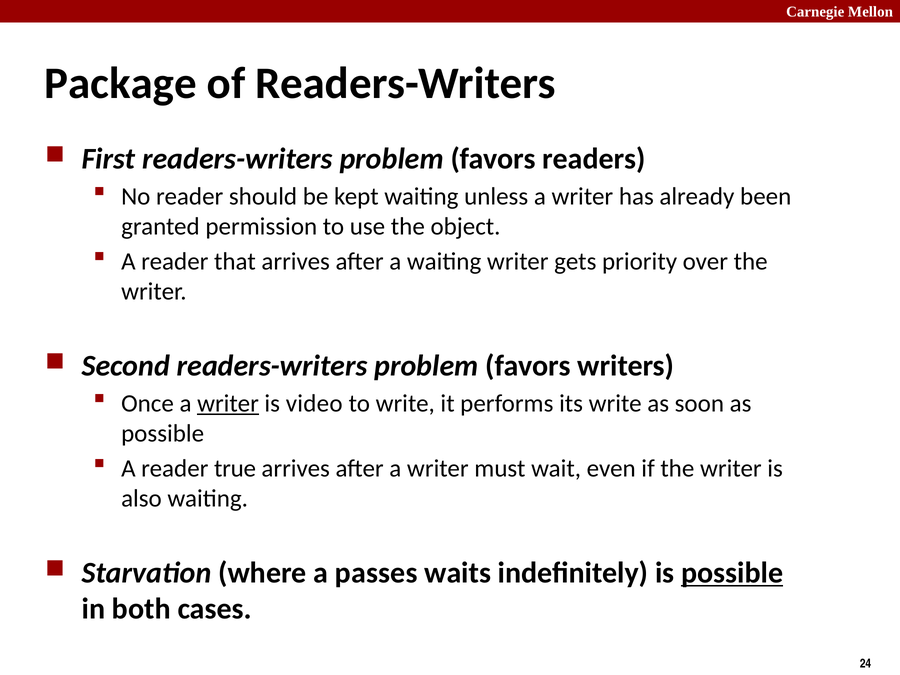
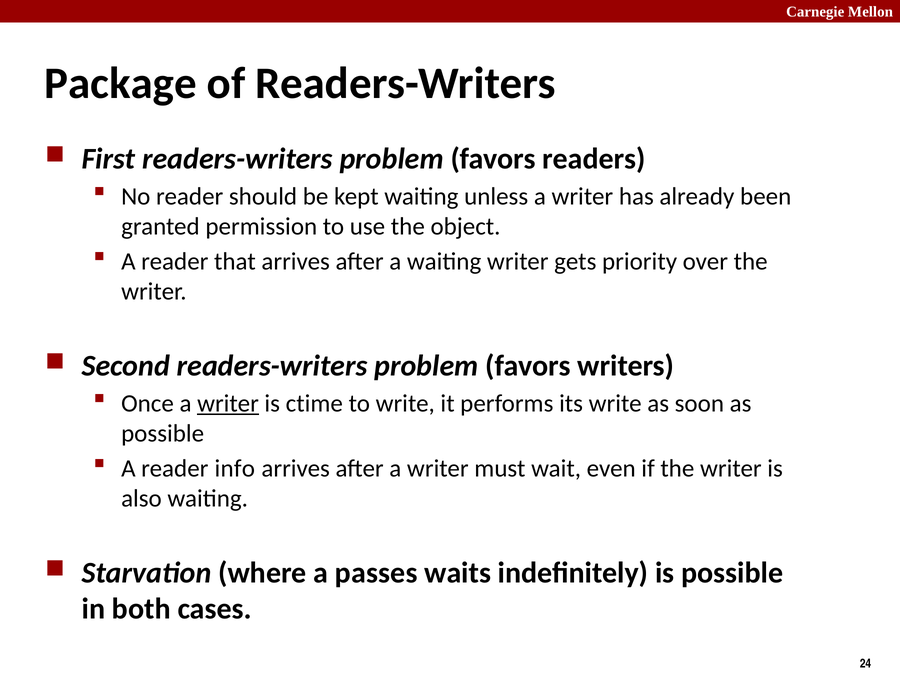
video: video -> ctime (314, 403)
true: true -> info (235, 468)
possible underline: present -> none (732, 573)
